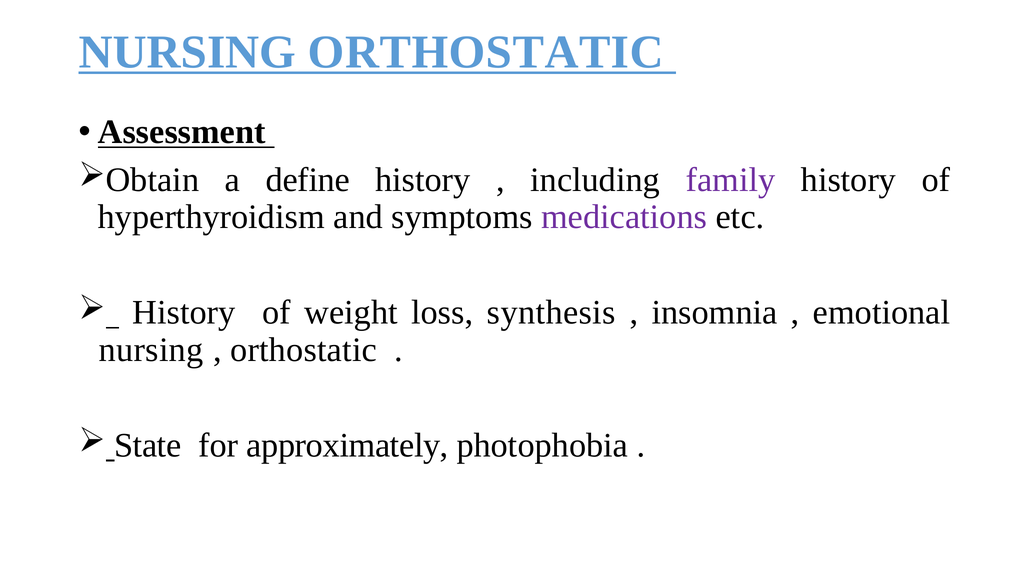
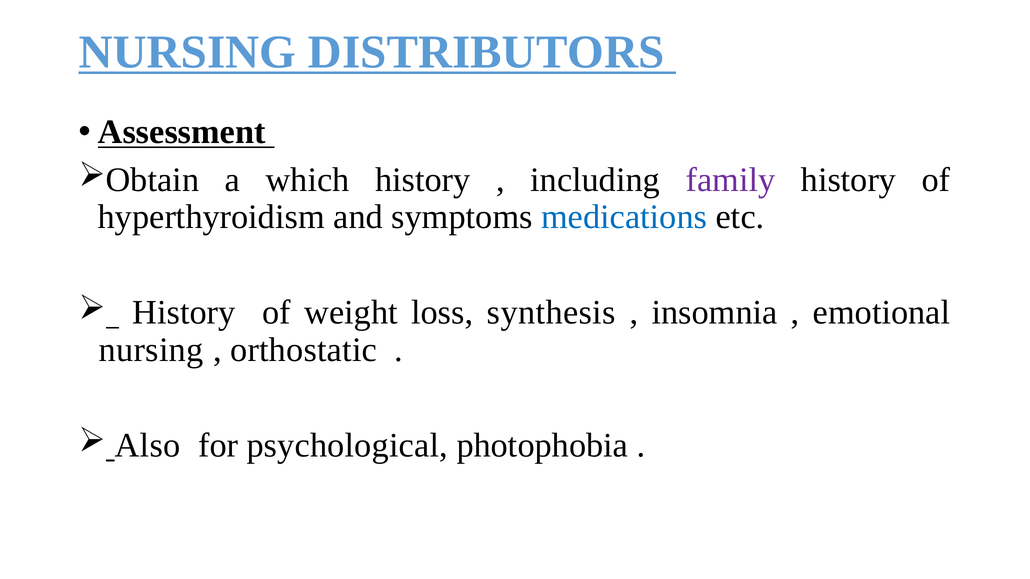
NURSING ORTHOSTATIC: ORTHOSTATIC -> DISTRIBUTORS (486, 52)
define: define -> which (308, 180)
medications colour: purple -> blue (624, 217)
State: State -> Also (147, 446)
approximately: approximately -> psychological (347, 446)
